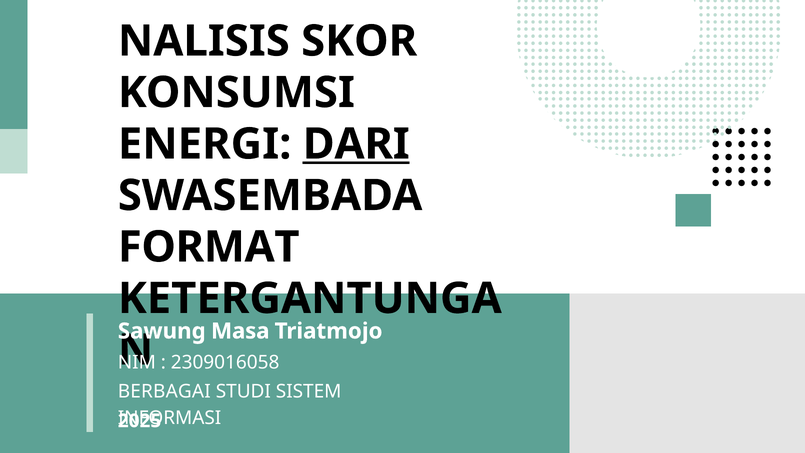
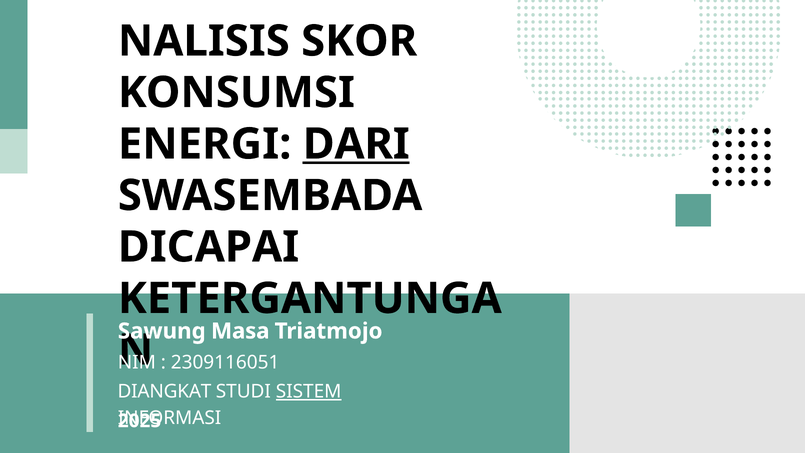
FORMAT: FORMAT -> DICAPAI (208, 247)
2309016058: 2309016058 -> 2309116051 (225, 362)
BERBAGAI: BERBAGAI -> DIANGKAT (164, 391)
SISTEM underline: none -> present (309, 391)
